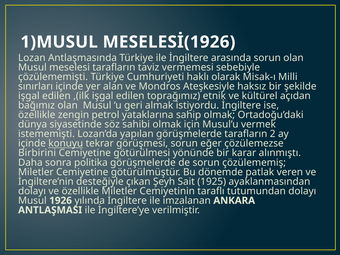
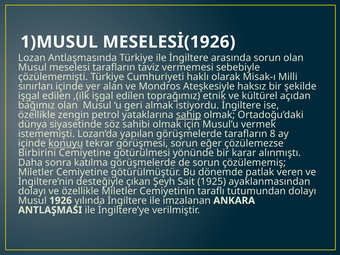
sahip underline: none -> present (189, 115)
2: 2 -> 8 (273, 134)
politika: politika -> katılma (91, 162)
